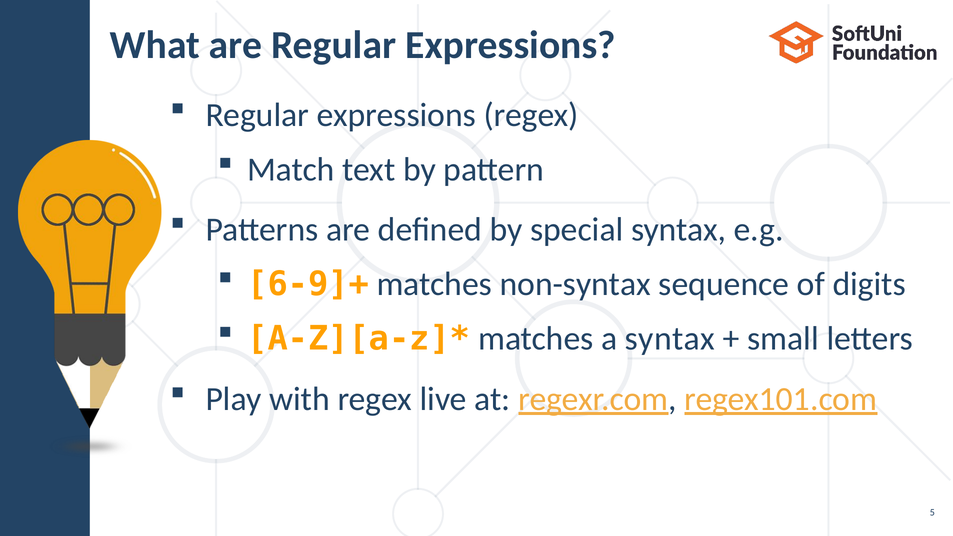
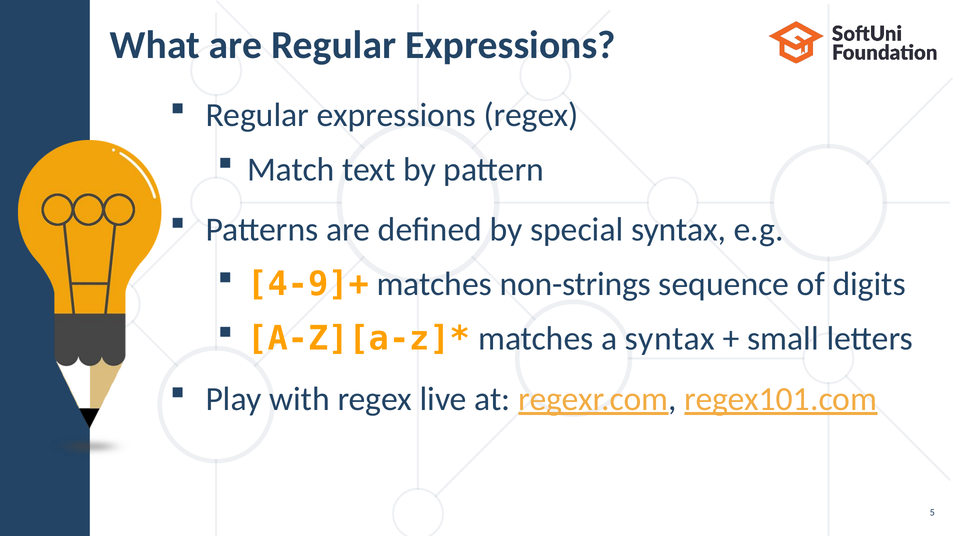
6-9]+: 6-9]+ -> 4-9]+ (308, 284)
non-syntax: non-syntax -> non-strings (575, 284)
